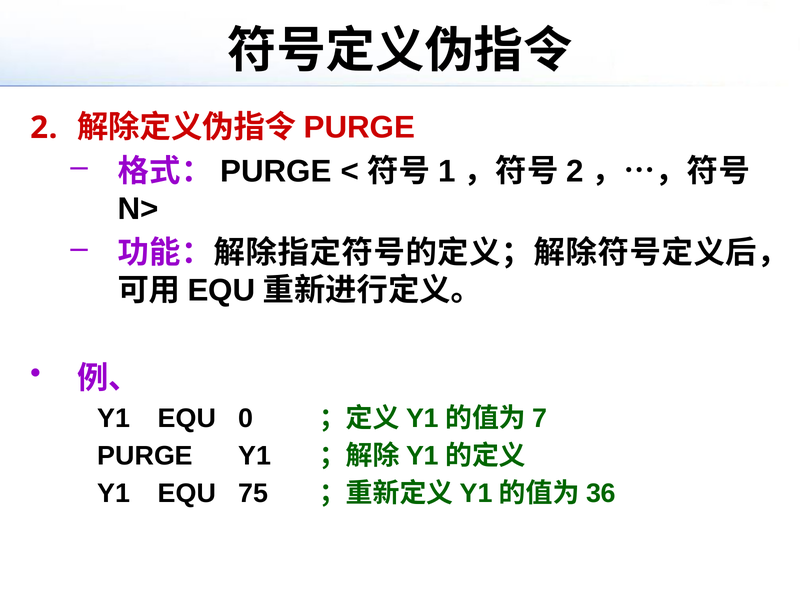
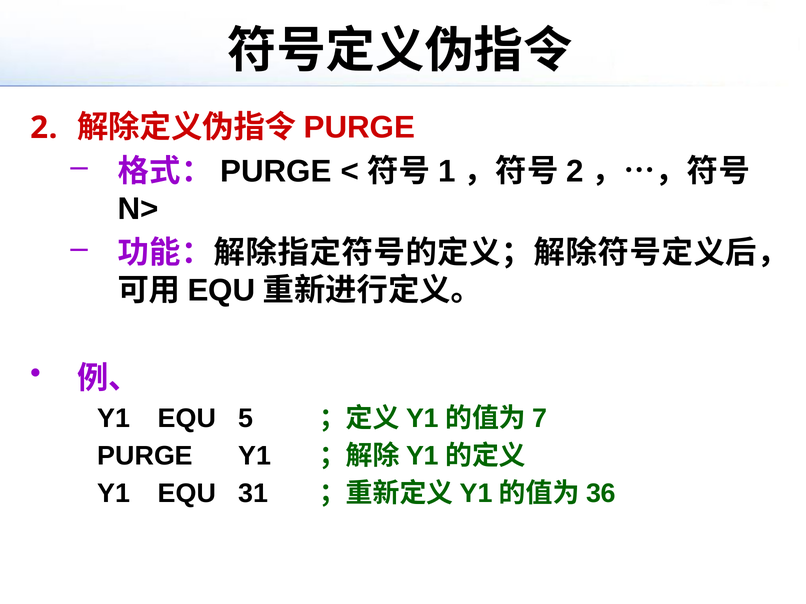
0: 0 -> 5 (246, 419)
75: 75 -> 31 (253, 494)
